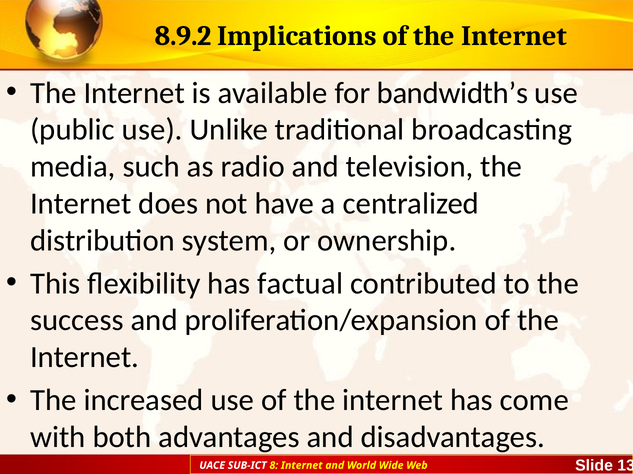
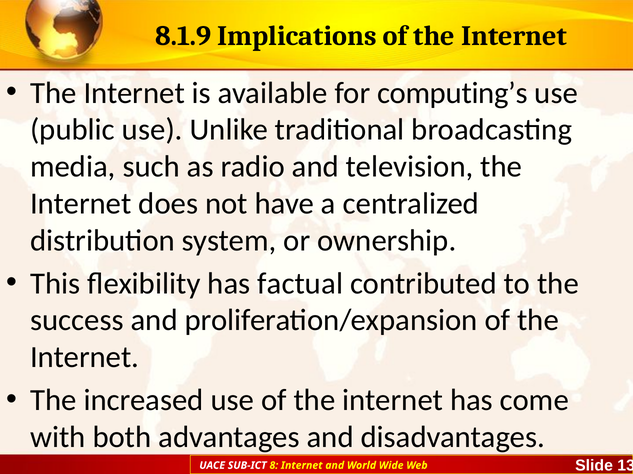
8.9.2: 8.9.2 -> 8.1.9 (183, 36)
bandwidth’s: bandwidth’s -> computing’s (452, 93)
